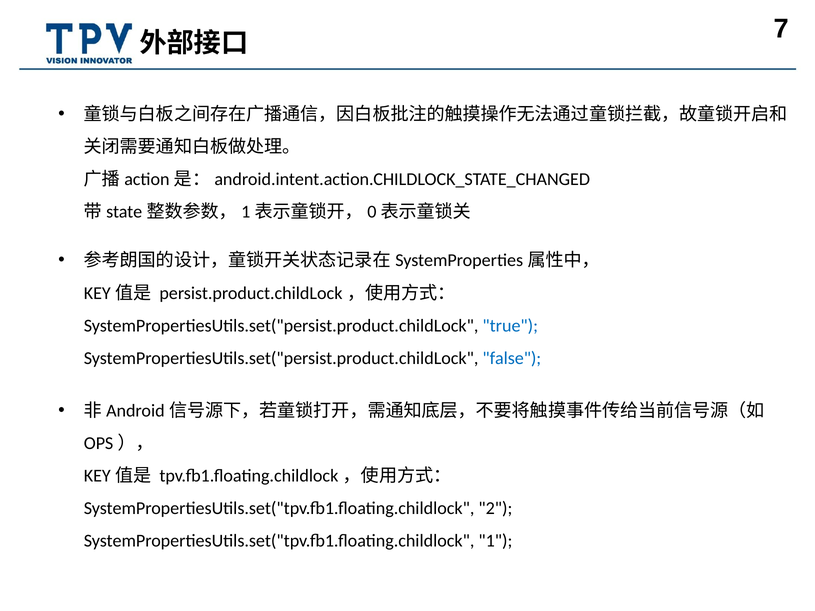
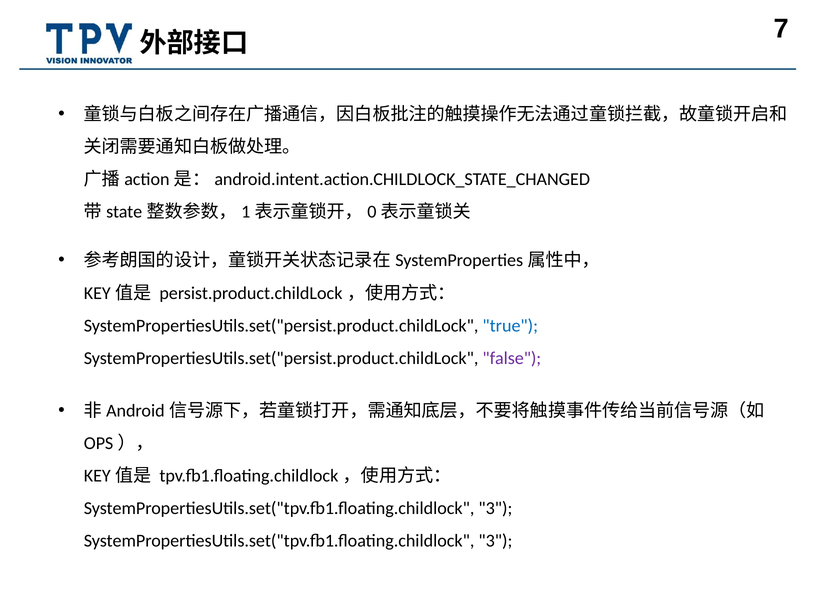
false colour: blue -> purple (512, 358)
2: 2 -> 3 (495, 509)
1: 1 -> 3 (495, 541)
